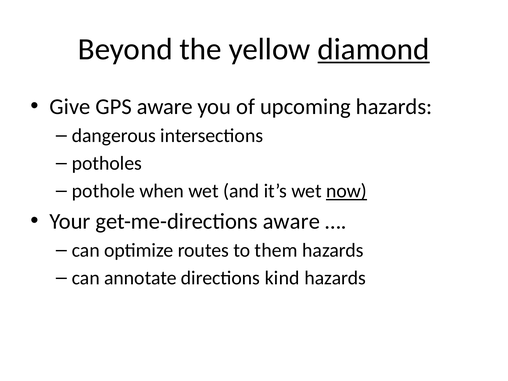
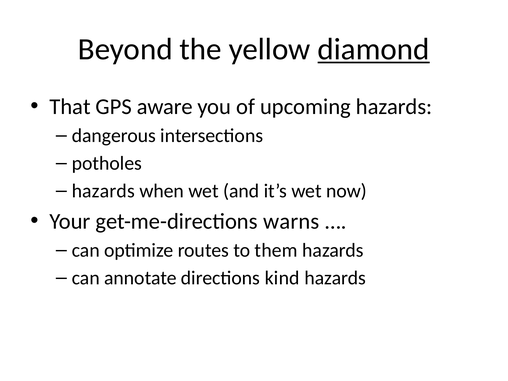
Give: Give -> That (70, 107)
pothole: pothole -> hazards (103, 191)
now underline: present -> none (346, 191)
get-me-directions aware: aware -> warns (291, 221)
